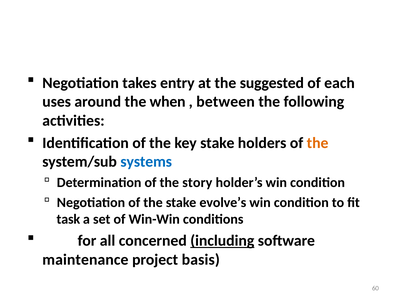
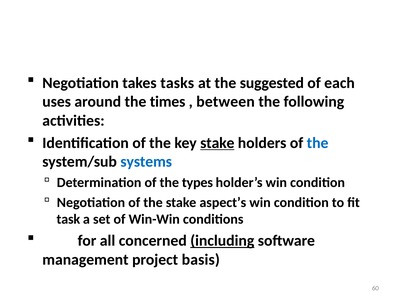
entry: entry -> tasks (177, 83)
when: when -> times (168, 102)
stake underline: none -> present (217, 143)
the colour: orange -> blue (318, 143)
story: story -> types (197, 183)
evolve’s: evolve’s -> aspect’s (223, 203)
maintenance: maintenance -> management (85, 260)
